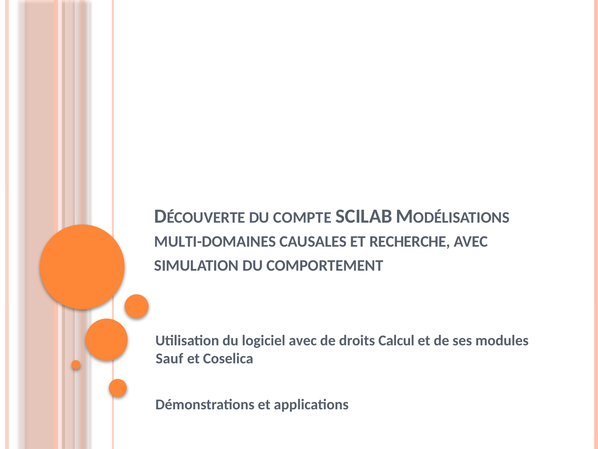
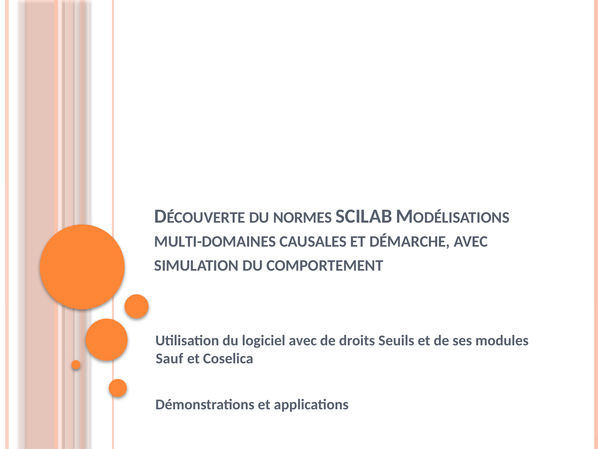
COMPTE: COMPTE -> NORMES (303, 217)
RECHERCHE: RECHERCHE -> DÉMARCHE (410, 241)
Calcul: Calcul -> Seuils (396, 340)
